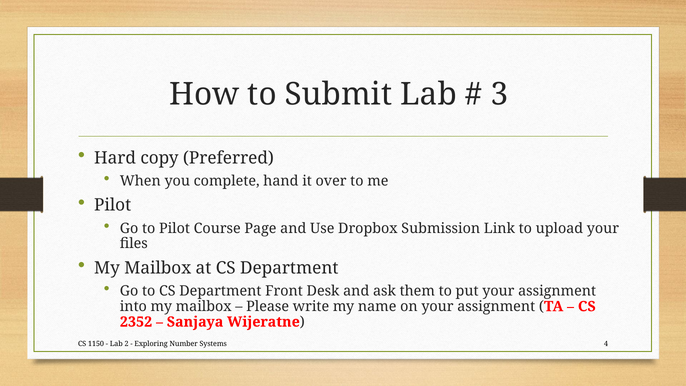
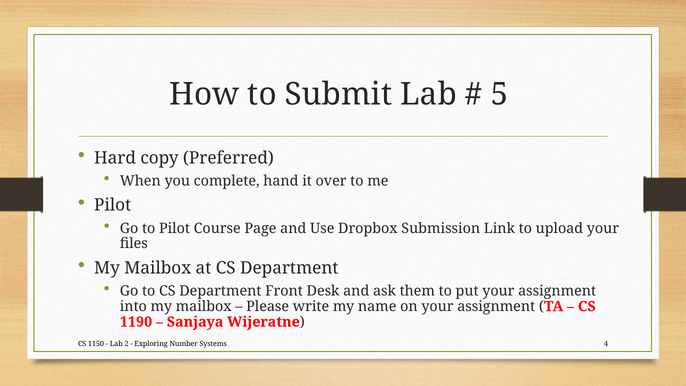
3: 3 -> 5 (500, 94)
2352: 2352 -> 1190 (136, 322)
